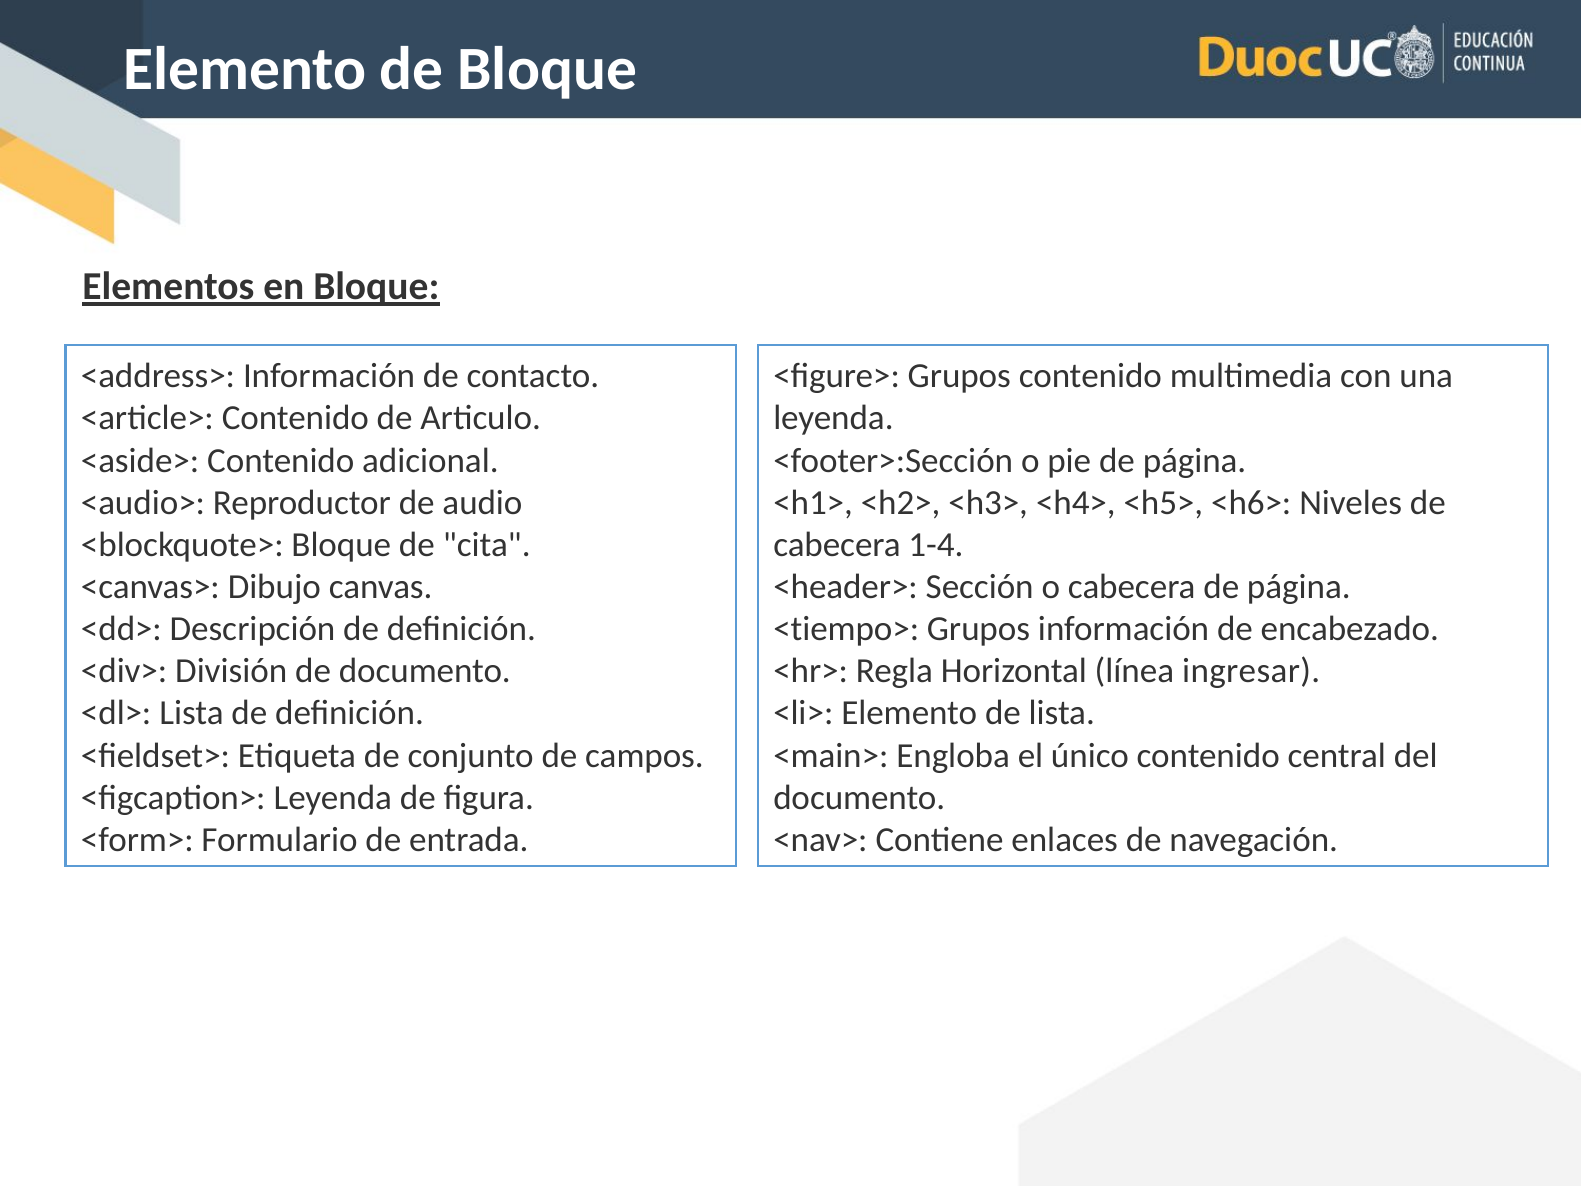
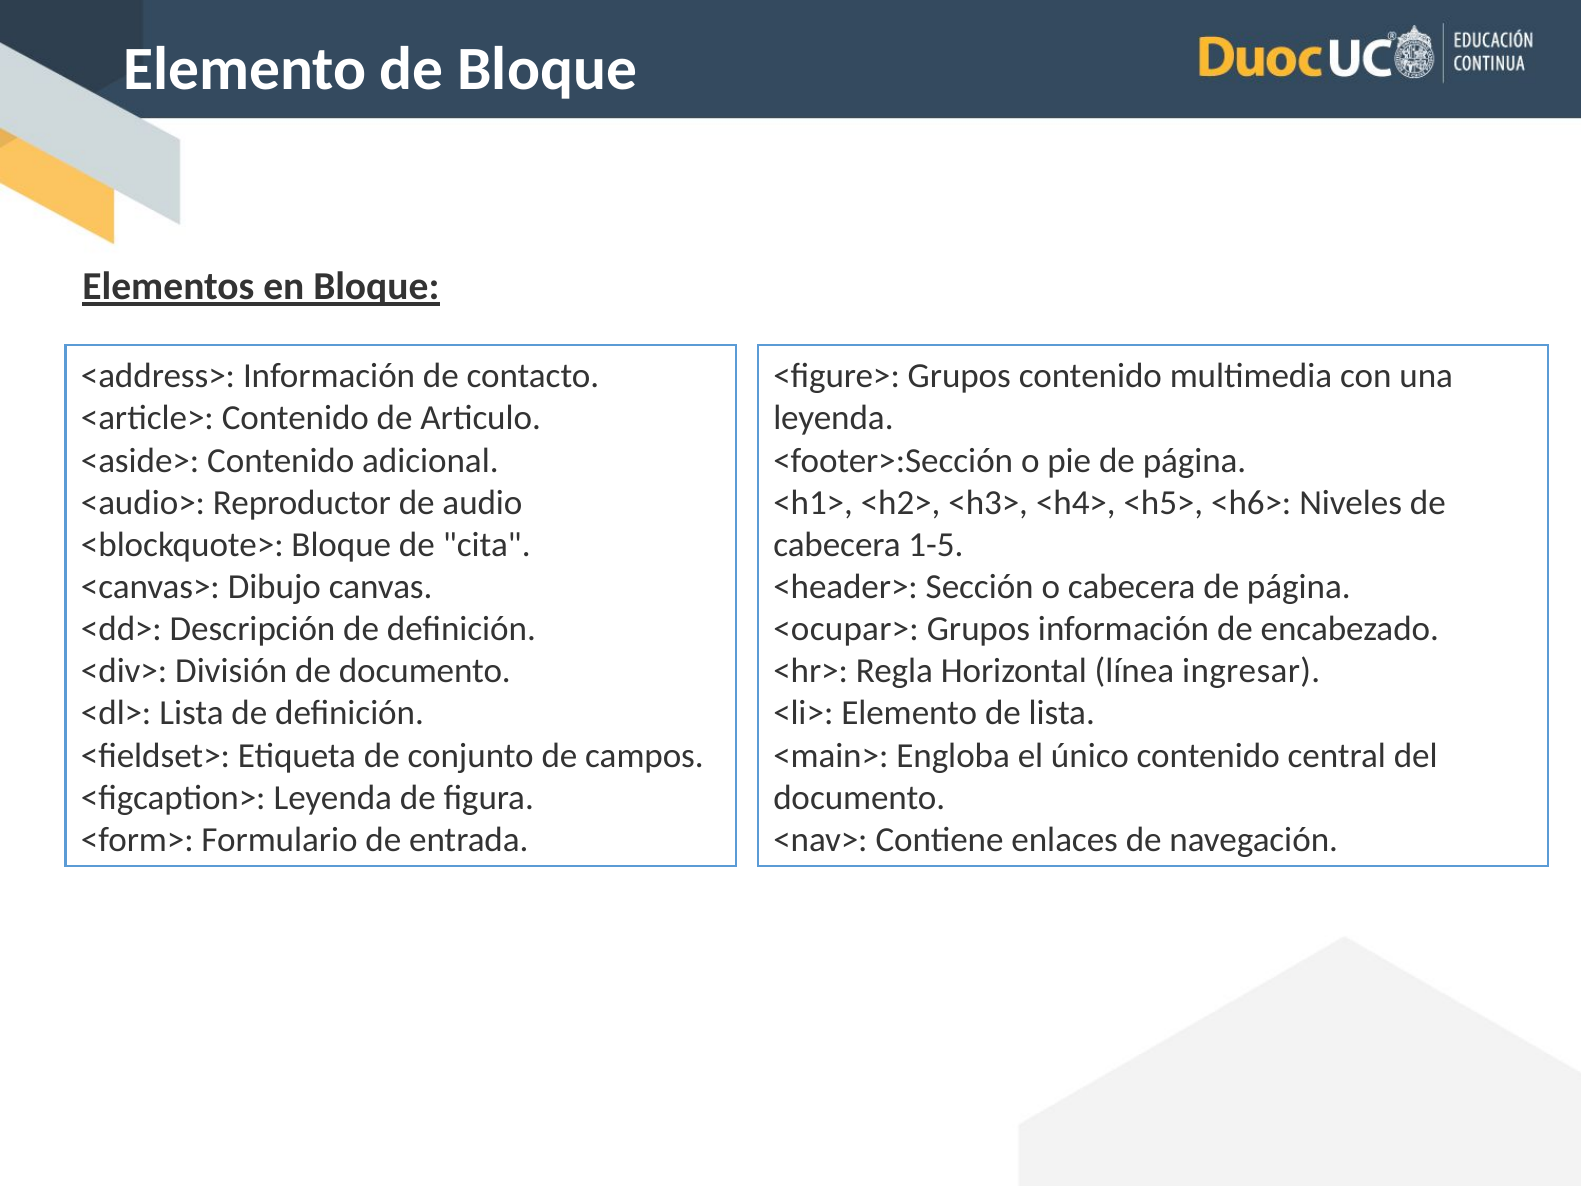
1-4: 1-4 -> 1-5 (936, 545)
<tiempo>: <tiempo> -> <ocupar> (846, 629)
